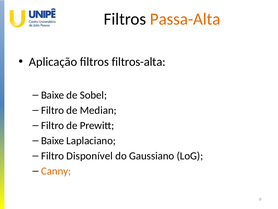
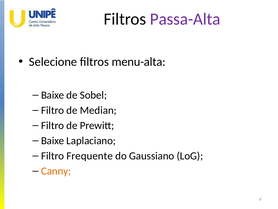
Passa-Alta colour: orange -> purple (185, 19)
Aplicação: Aplicação -> Selecione (53, 62)
filtros-alta: filtros-alta -> menu-alta (139, 62)
Disponível: Disponível -> Frequente (90, 156)
